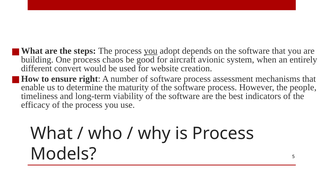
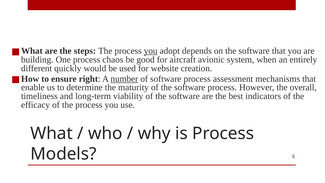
convert: convert -> quickly (68, 68)
number underline: none -> present (124, 79)
people: people -> overall (303, 87)
